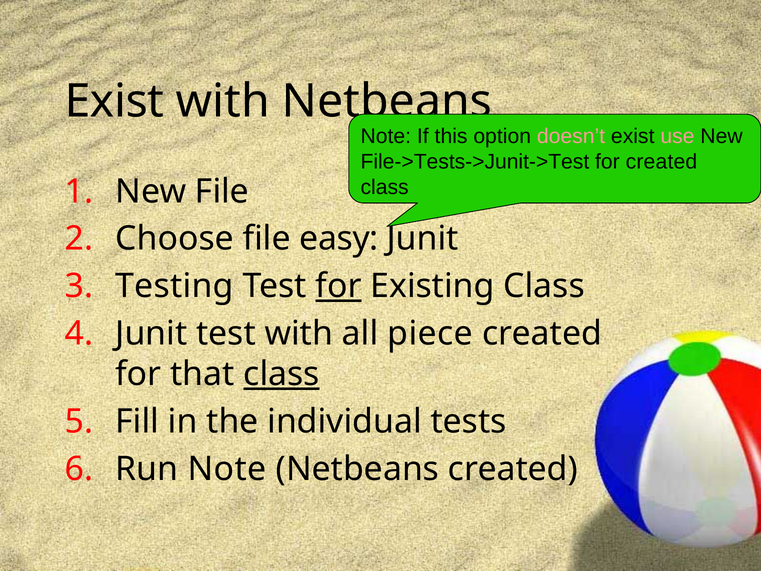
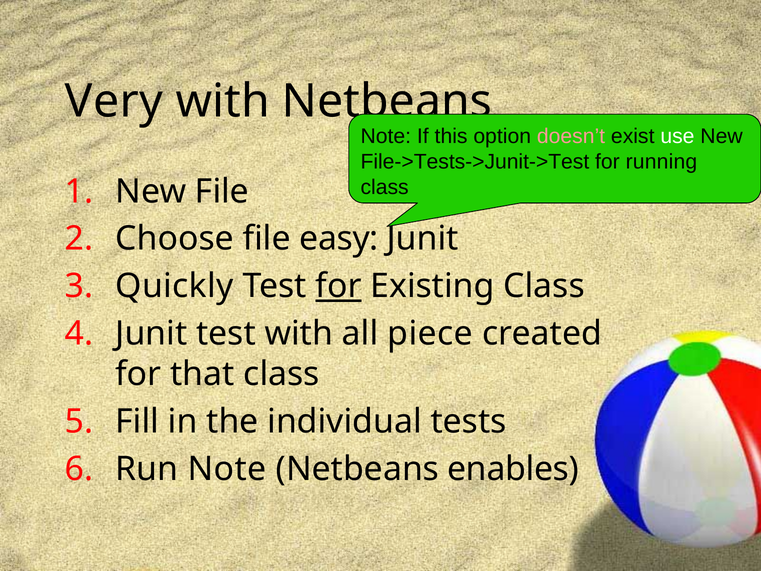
Exist: Exist -> Very (114, 102)
use colour: pink -> white (677, 136)
for created: created -> running (661, 162)
Testing: Testing -> Quickly (174, 286)
class underline: present -> none (282, 374)
Netbeans created: created -> enables (513, 469)
